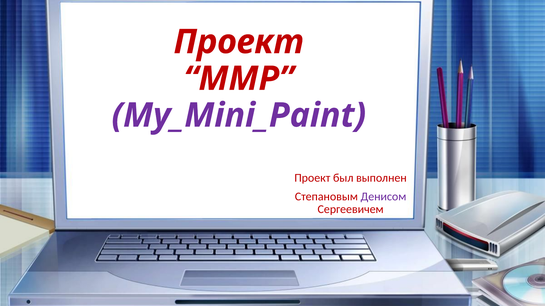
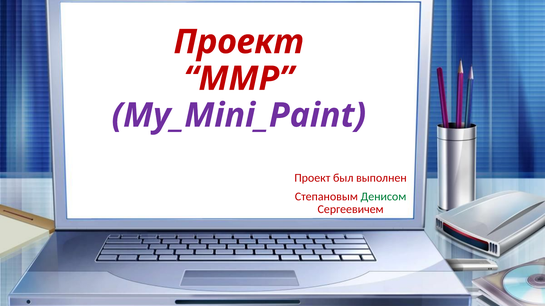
Денисом colour: purple -> green (383, 197)
